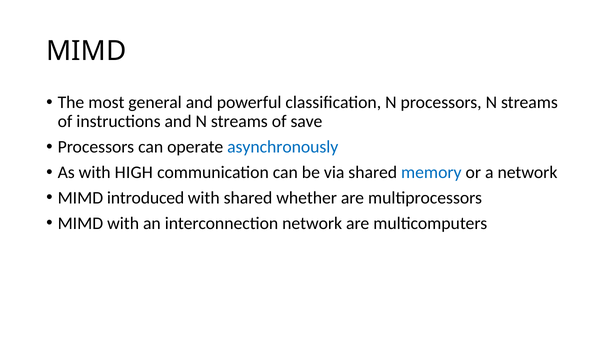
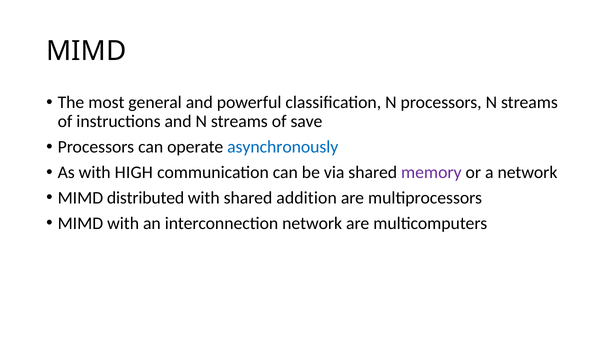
memory colour: blue -> purple (431, 173)
introduced: introduced -> distributed (146, 198)
whether: whether -> addition (307, 198)
